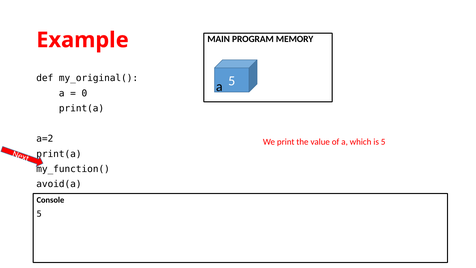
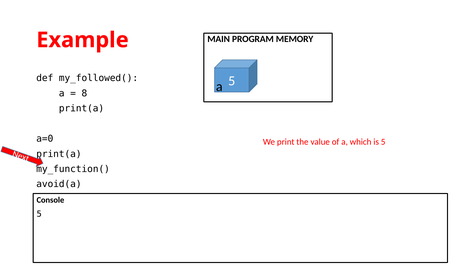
my_original(: my_original( -> my_followed( (99, 78)
0: 0 -> 8 (84, 93)
a=2: a=2 -> a=0 (45, 139)
